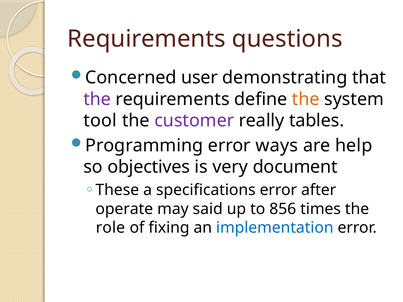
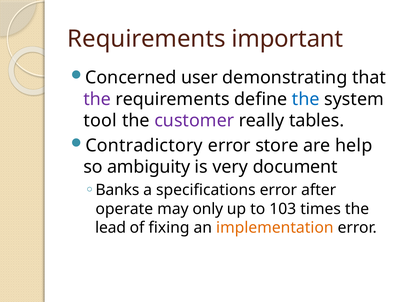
questions: questions -> important (287, 39)
the colour: orange -> blue (306, 99)
Programming: Programming -> Contradictory (144, 146)
ways: ways -> store (277, 146)
objectives: objectives -> ambiguity (149, 167)
These: These -> Banks (117, 190)
said: said -> only (208, 209)
856: 856 -> 103 (283, 209)
role: role -> lead (111, 228)
implementation colour: blue -> orange (275, 228)
